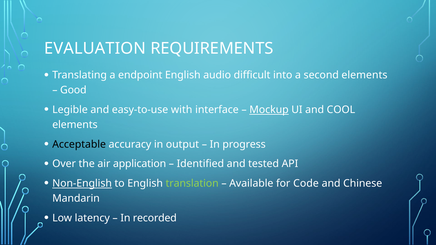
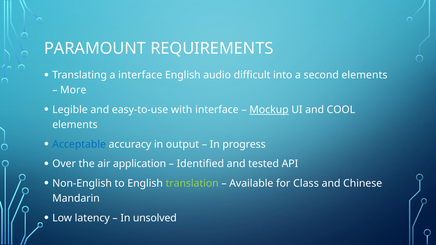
EVALUATION: EVALUATION -> PARAMOUNT (95, 48)
a endpoint: endpoint -> interface (140, 75)
Good: Good -> More (73, 90)
Acceptable colour: black -> blue (79, 144)
Non-English underline: present -> none (82, 184)
Code: Code -> Class (306, 184)
recorded: recorded -> unsolved (155, 218)
